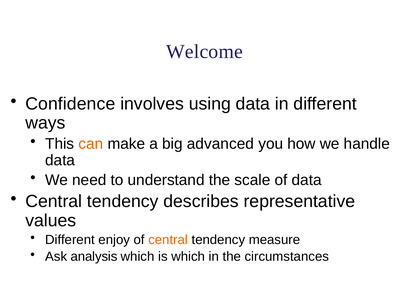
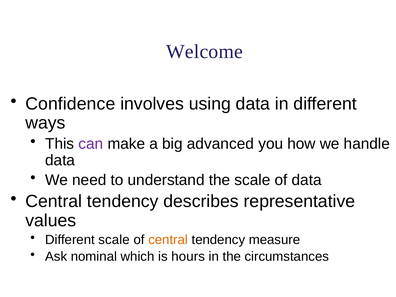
can colour: orange -> purple (91, 144)
Different enjoy: enjoy -> scale (114, 240)
analysis: analysis -> nominal (94, 257)
is which: which -> hours (188, 257)
